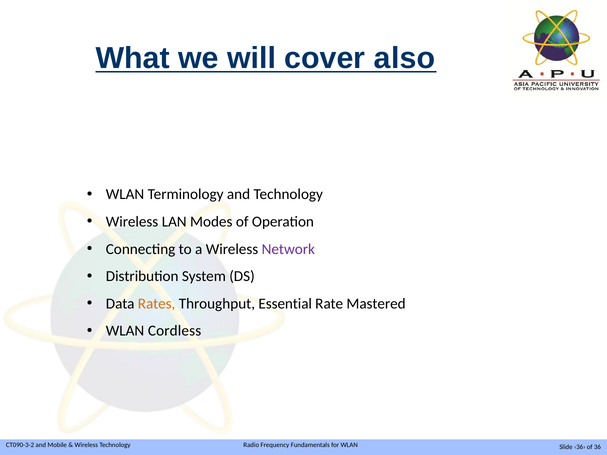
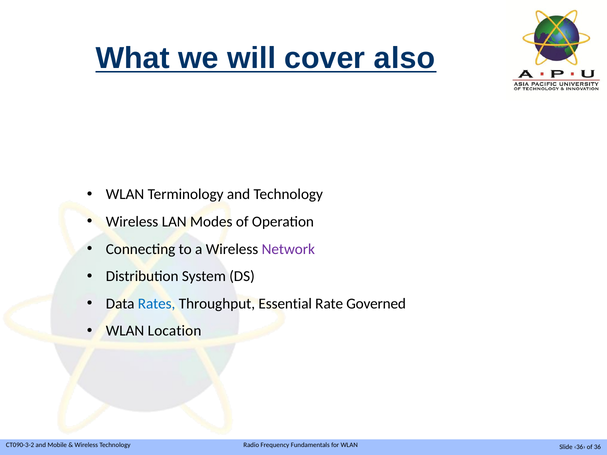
Rates colour: orange -> blue (157, 304)
Mastered: Mastered -> Governed (376, 304)
Cordless: Cordless -> Location (175, 331)
